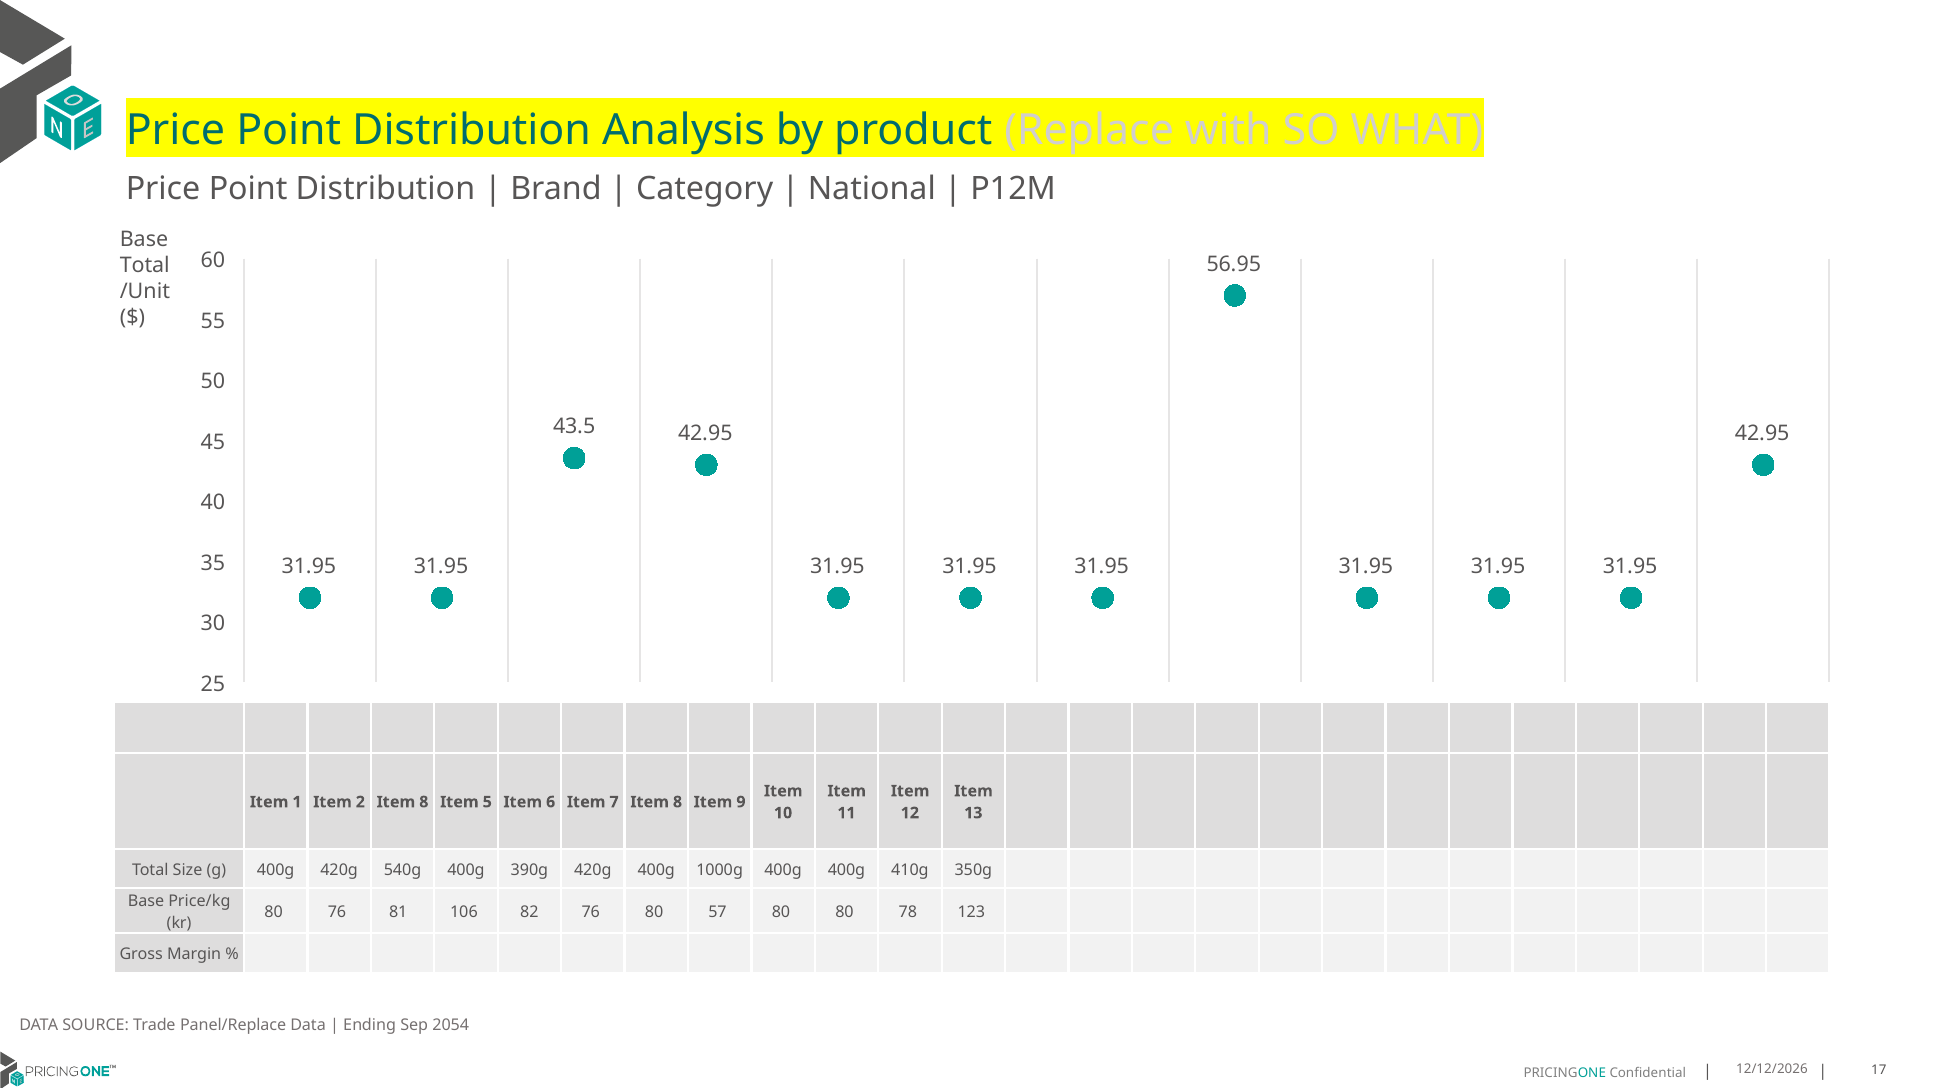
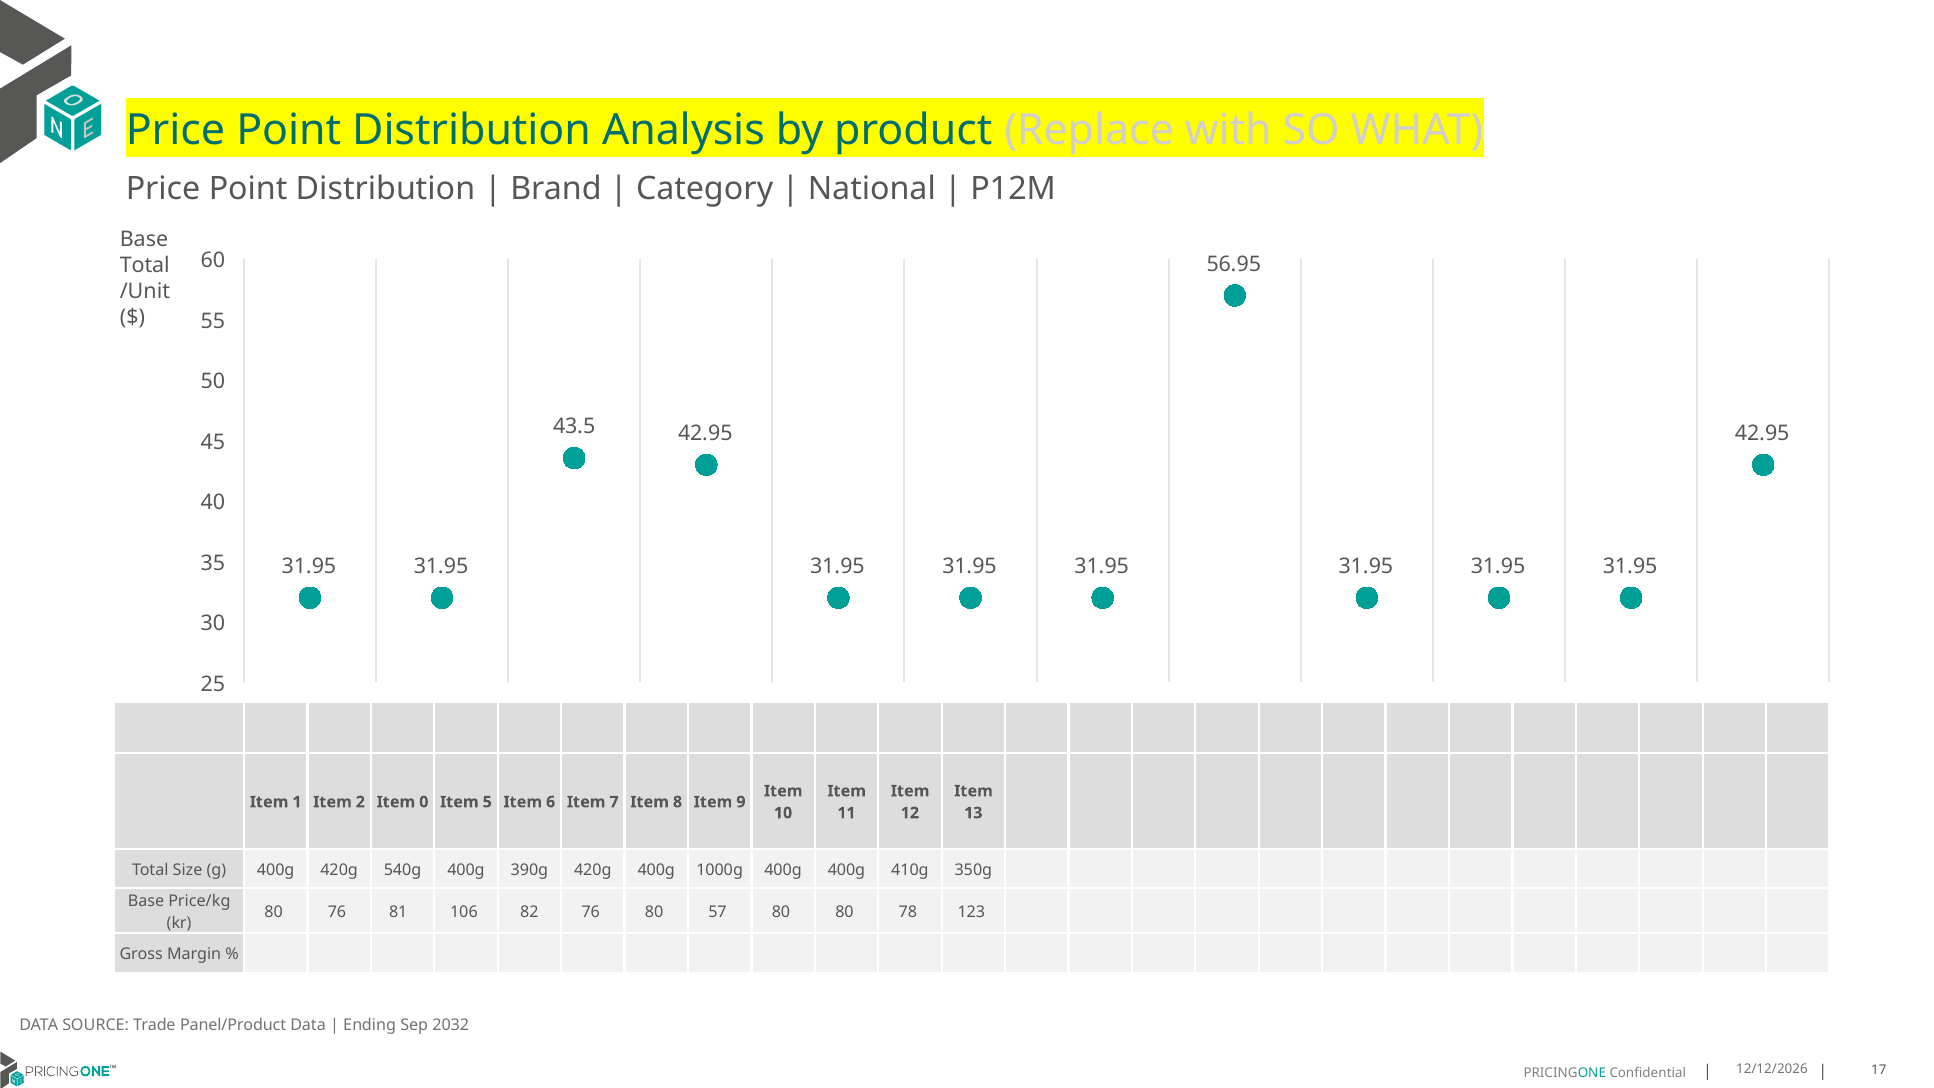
2 Item 8: 8 -> 0 (424, 802)
Panel/Replace: Panel/Replace -> Panel/Product (233, 1025)
2054: 2054 -> 2032 (451, 1025)
